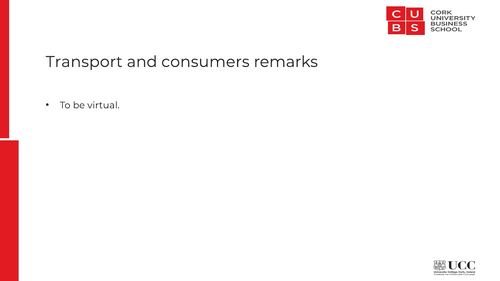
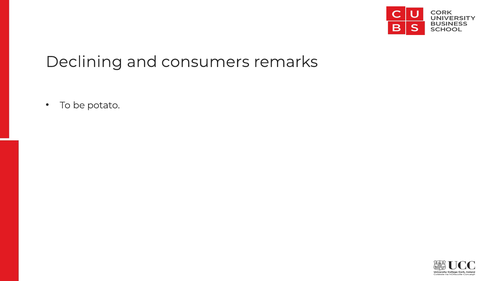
Transport: Transport -> Declining (84, 62)
virtual: virtual -> potato (104, 105)
